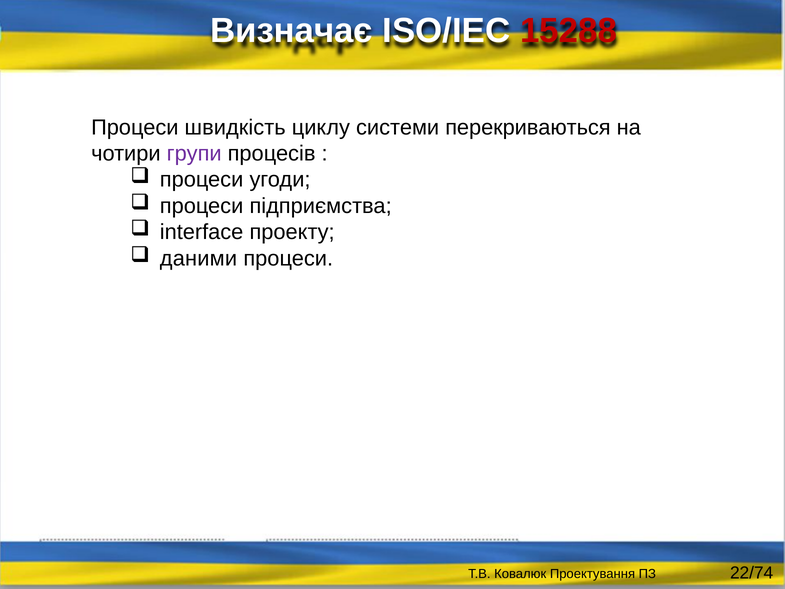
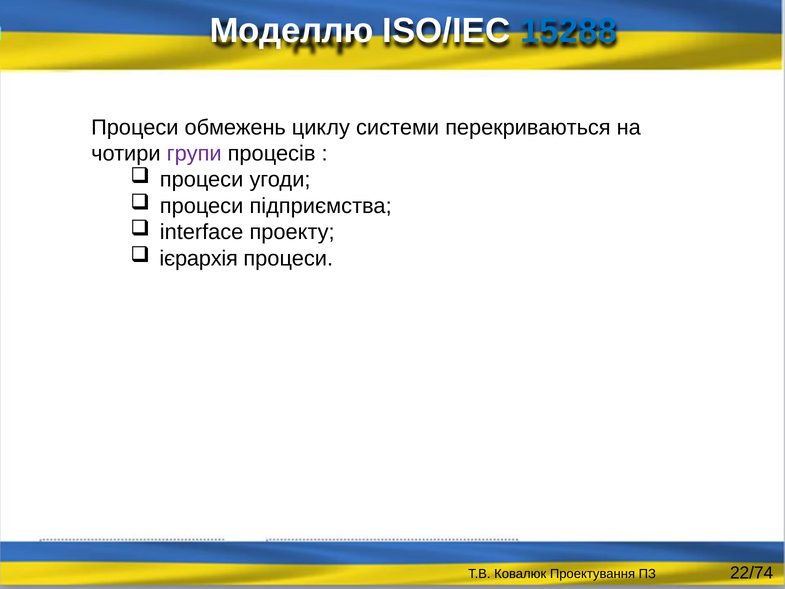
Визначає: Визначає -> Моделлю (292, 31)
15288 colour: red -> blue (569, 31)
швидкість: швидкість -> обмежень (235, 127)
даними: даними -> ієрархія (199, 258)
